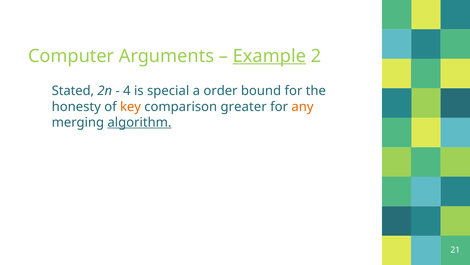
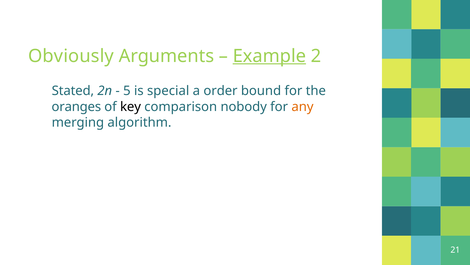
Computer: Computer -> Obviously (71, 56)
4: 4 -> 5 (127, 91)
honesty: honesty -> oranges (76, 106)
key colour: orange -> black (131, 106)
greater: greater -> nobody (244, 106)
algorithm underline: present -> none (139, 122)
